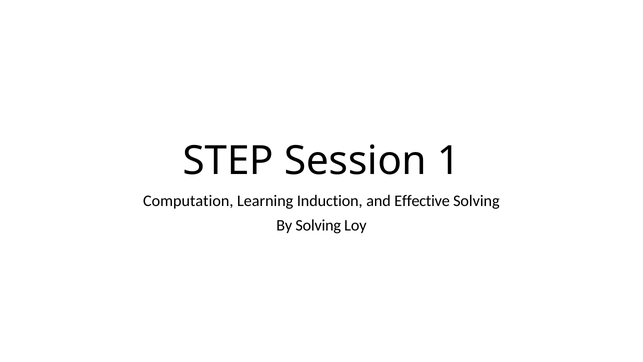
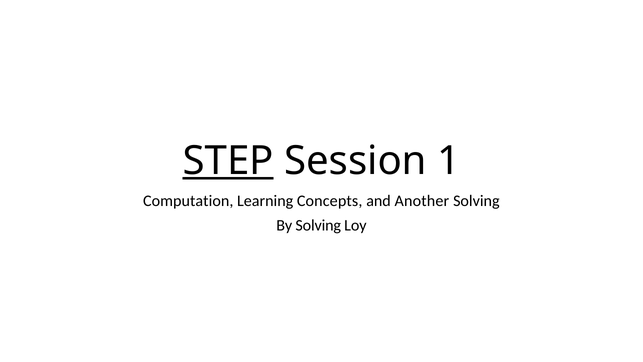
STEP underline: none -> present (228, 161)
Induction: Induction -> Concepts (330, 201)
Effective: Effective -> Another (422, 201)
